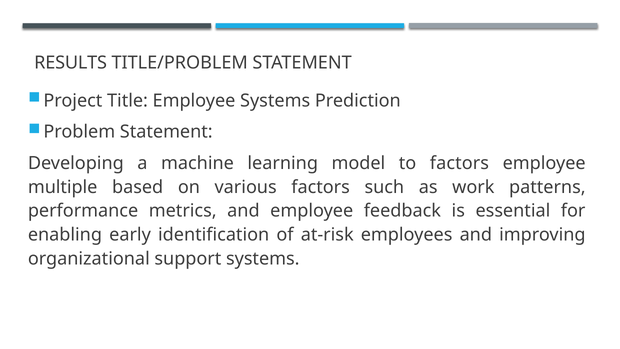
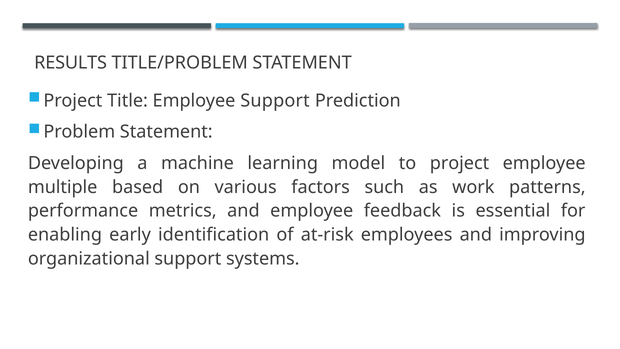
Employee Systems: Systems -> Support (275, 101)
to factors: factors -> project (459, 163)
